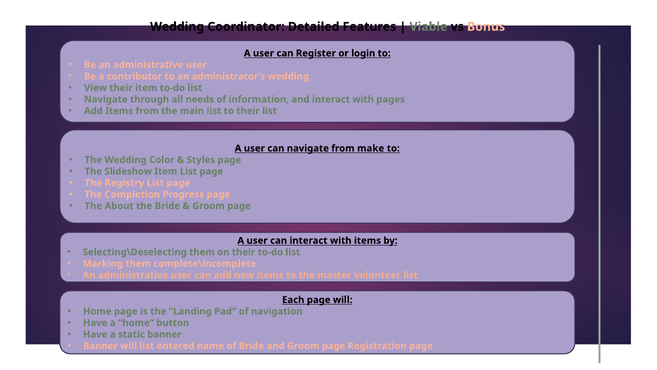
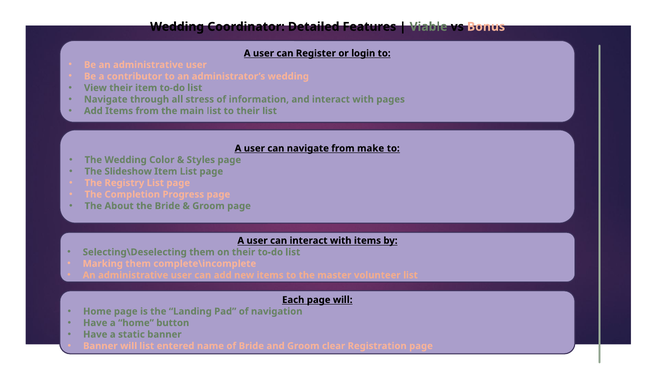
needs: needs -> stress (200, 99)
and Groom page: page -> clear (334, 346)
